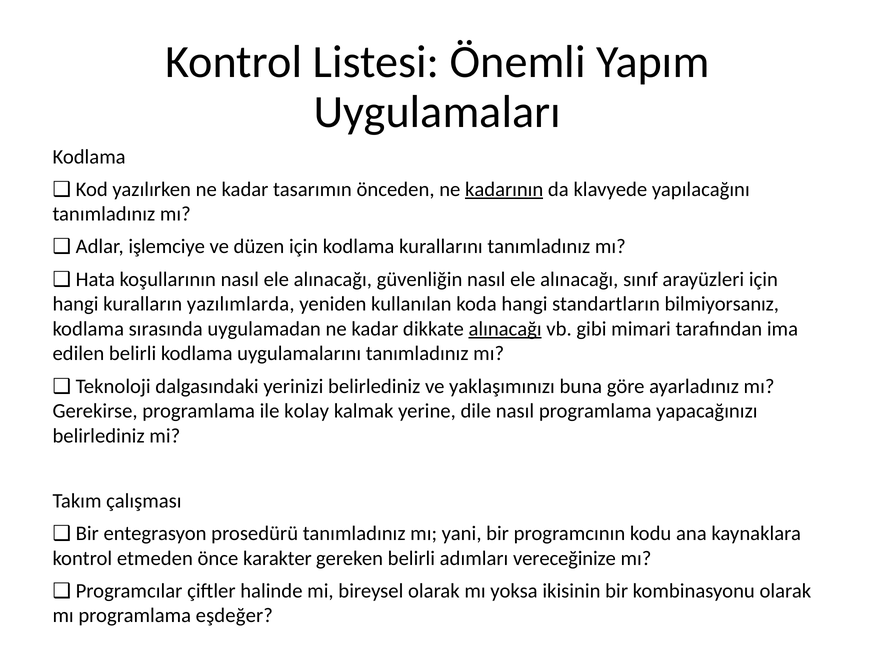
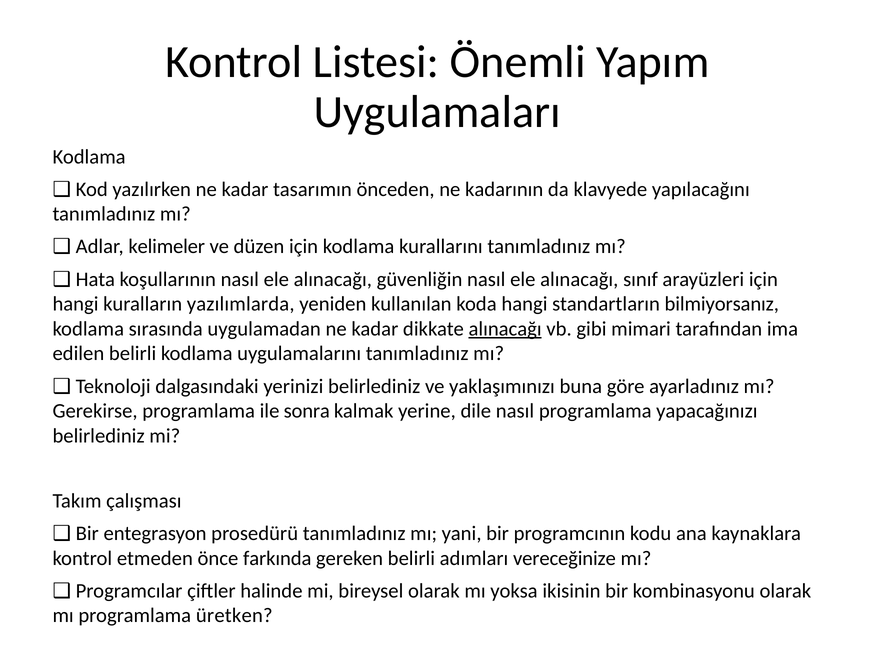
kadarının underline: present -> none (504, 189)
işlemciye: işlemciye -> kelimeler (167, 247)
kolay: kolay -> sonra (307, 411)
karakter: karakter -> farkında (277, 559)
eşdeğer: eşdeğer -> üretken (234, 616)
